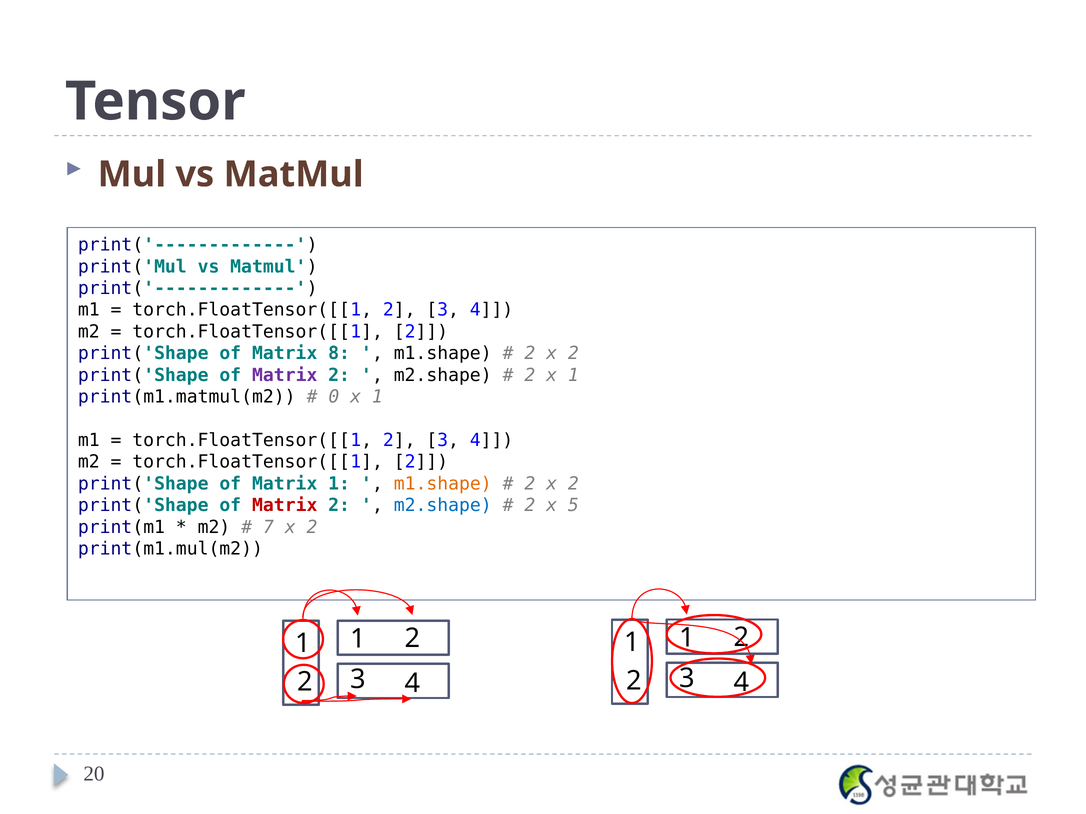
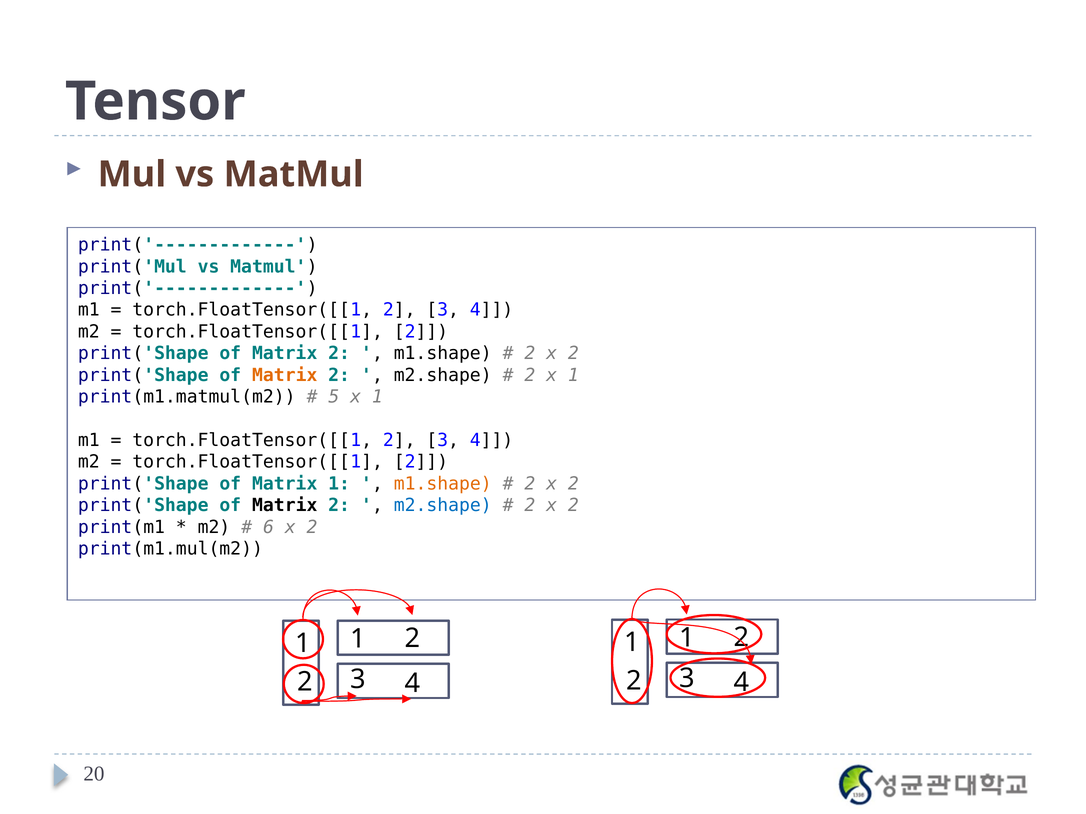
8: 8 -> 2 (339, 354)
Matrix colour: purple -> orange (285, 375)
0: 0 -> 5 (334, 397)
Matrix colour: red -> black (285, 506)
5: 5 -> 2 (573, 506)
7: 7 -> 6 (269, 527)
